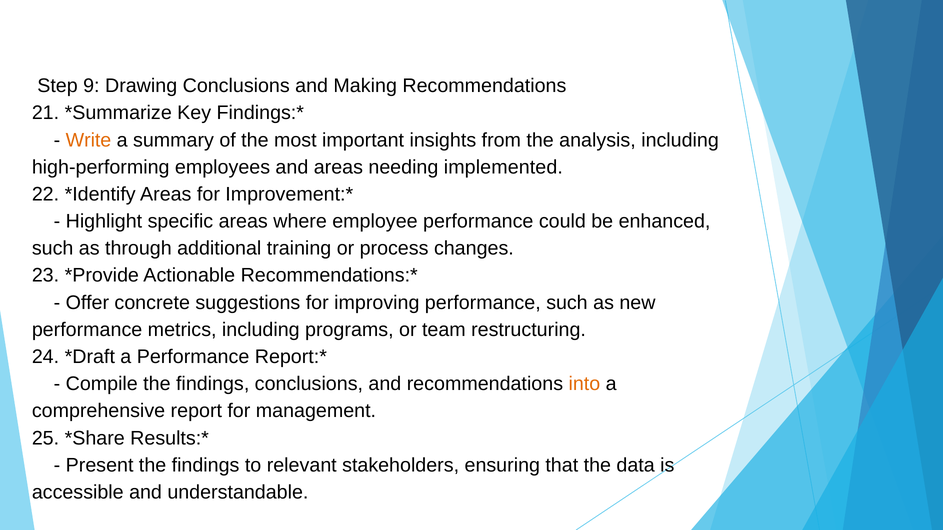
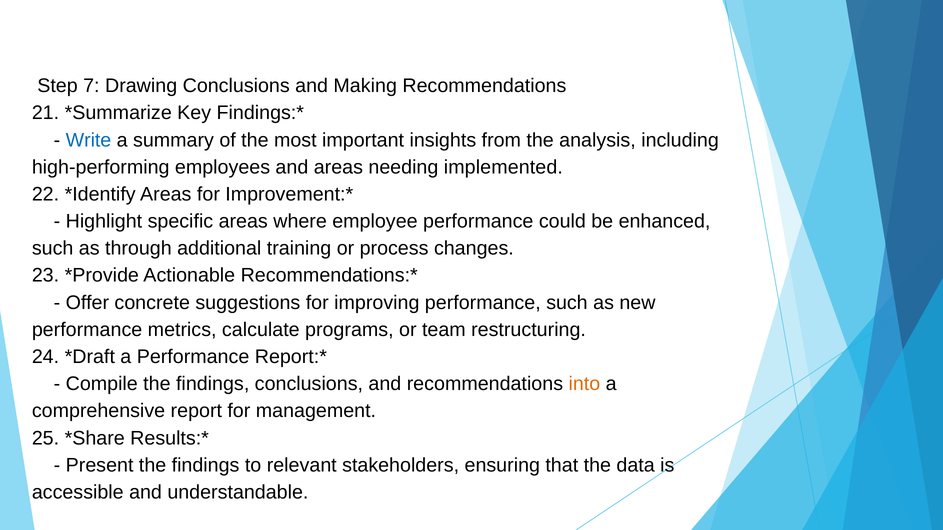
9: 9 -> 7 (91, 86)
Write colour: orange -> blue (88, 140)
metrics including: including -> calculate (261, 330)
